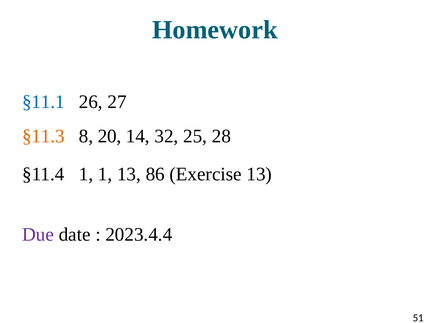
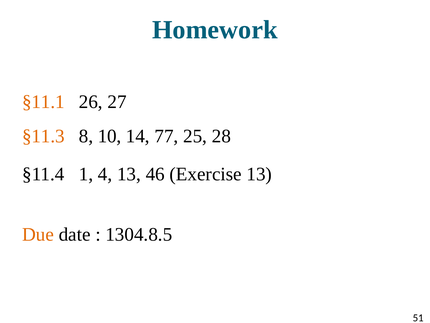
§11.1 colour: blue -> orange (43, 102)
20: 20 -> 10 (110, 136)
32: 32 -> 77 (166, 136)
1 1: 1 -> 4 (105, 174)
86: 86 -> 46 (155, 174)
Due colour: purple -> orange (38, 234)
2023.4.4: 2023.4.4 -> 1304.8.5 (139, 234)
